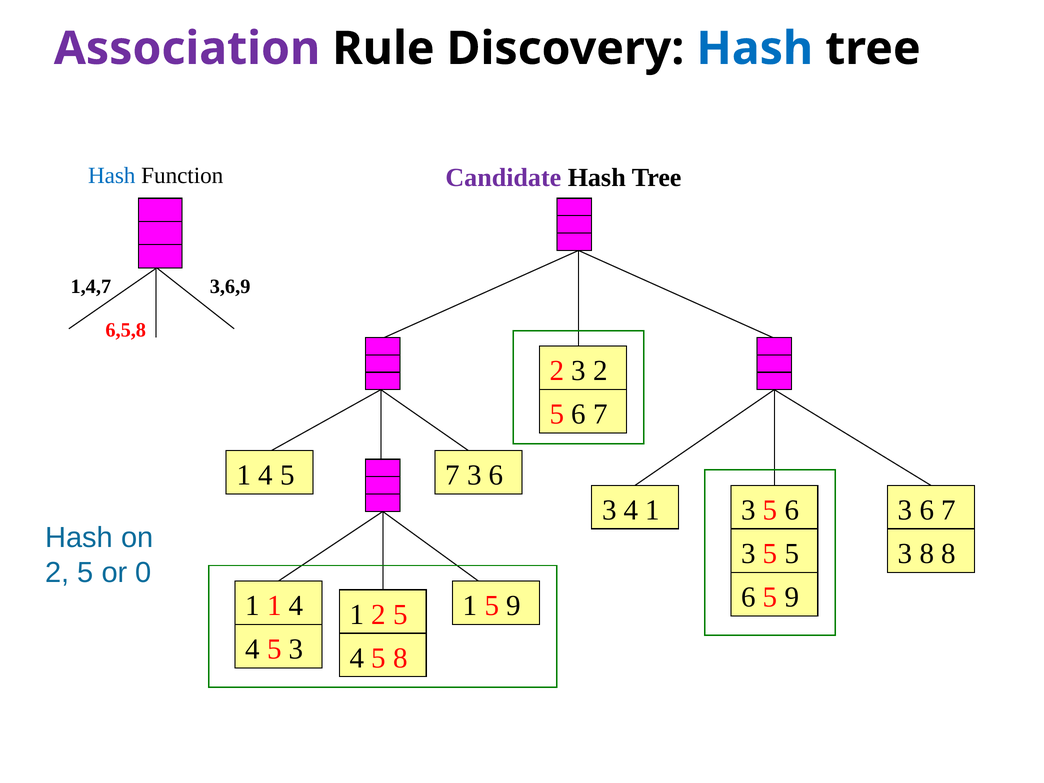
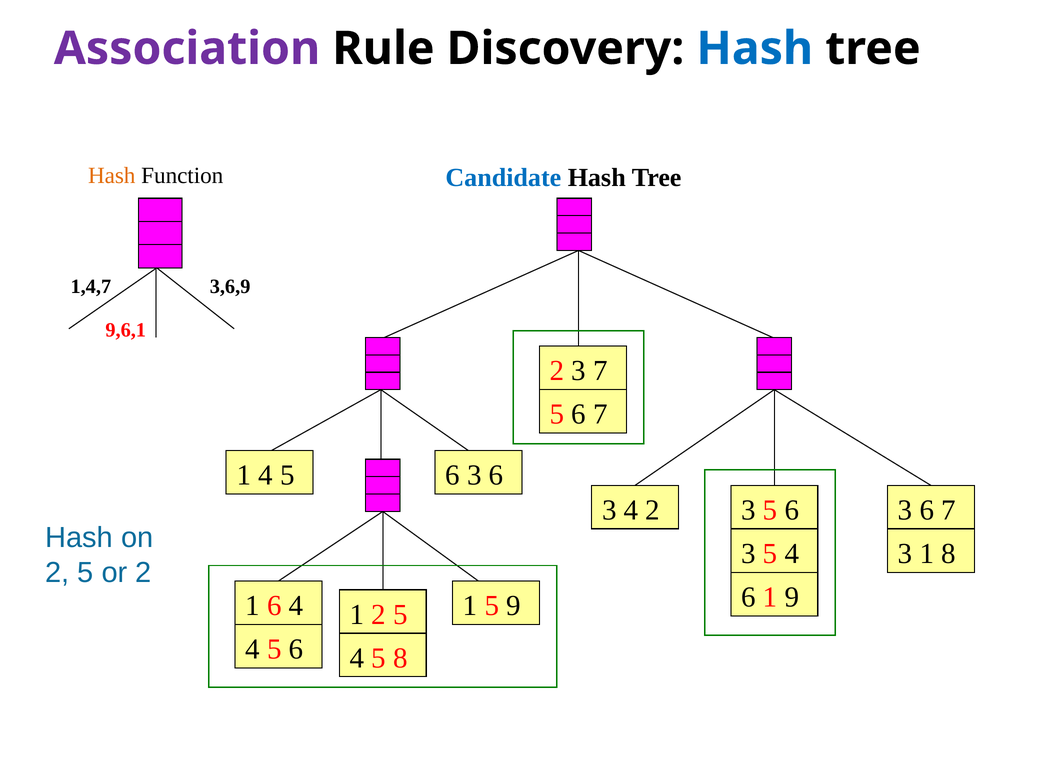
Hash colour: blue -> orange (112, 176)
Candidate colour: purple -> blue (503, 177)
6,5,8: 6,5,8 -> 9,6,1 (126, 330)
3 2: 2 -> 7 (601, 371)
1 4 5 7: 7 -> 6 (453, 475)
4 1: 1 -> 2 (653, 510)
3 5 5: 5 -> 4 (792, 554)
3 8: 8 -> 1 (927, 554)
or 0: 0 -> 2 (144, 573)
5: 5 -> 1 (770, 597)
1 1: 1 -> 6 (274, 606)
3: 3 -> 6 (296, 649)
